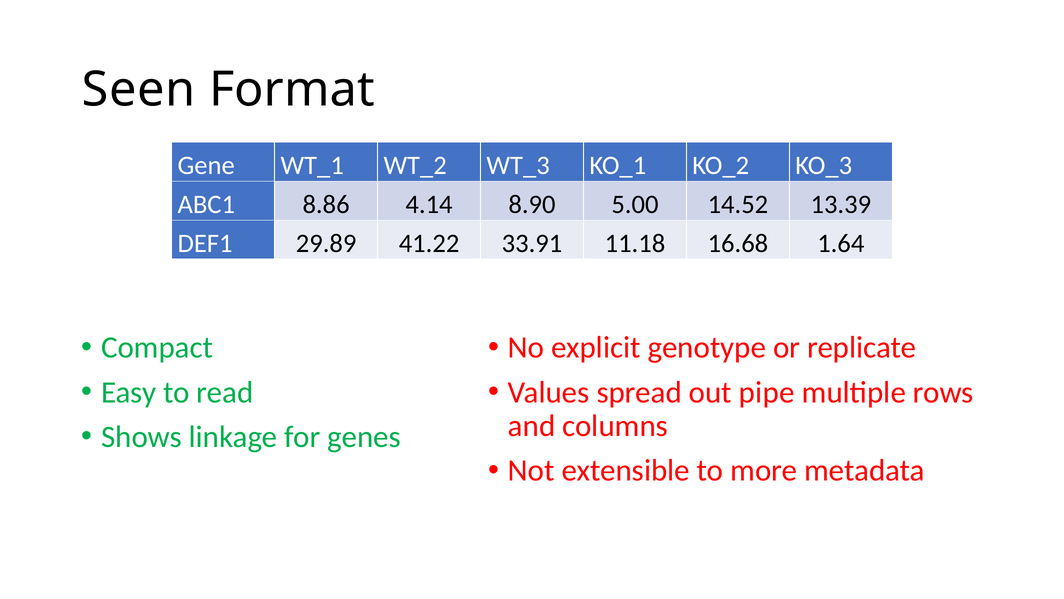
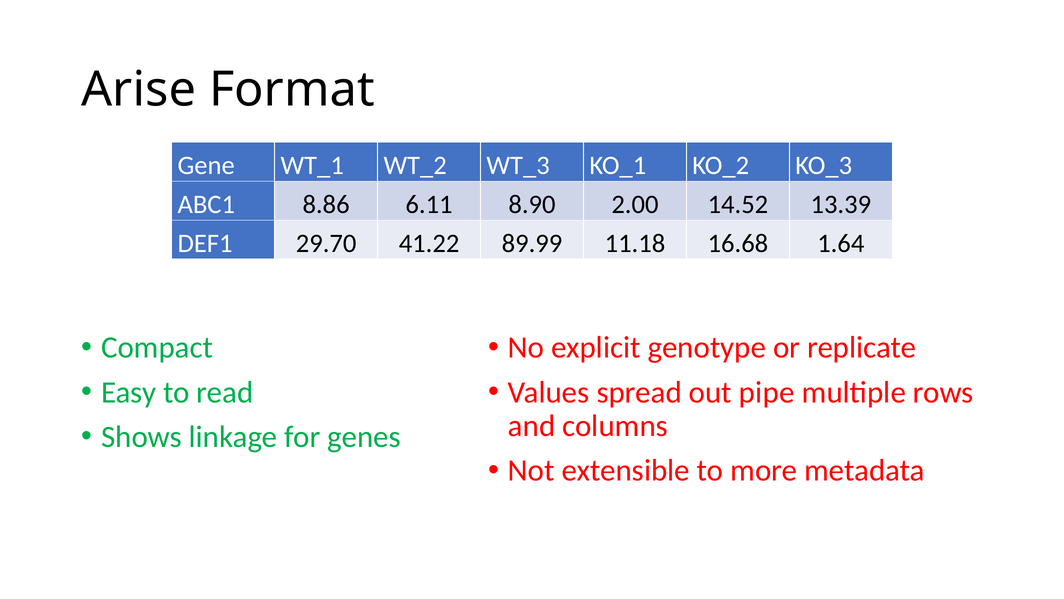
Seen: Seen -> Arise (139, 89)
4.14: 4.14 -> 6.11 (429, 204)
5.00: 5.00 -> 2.00 (635, 204)
29.89: 29.89 -> 29.70 (326, 243)
33.91: 33.91 -> 89.99 (532, 243)
